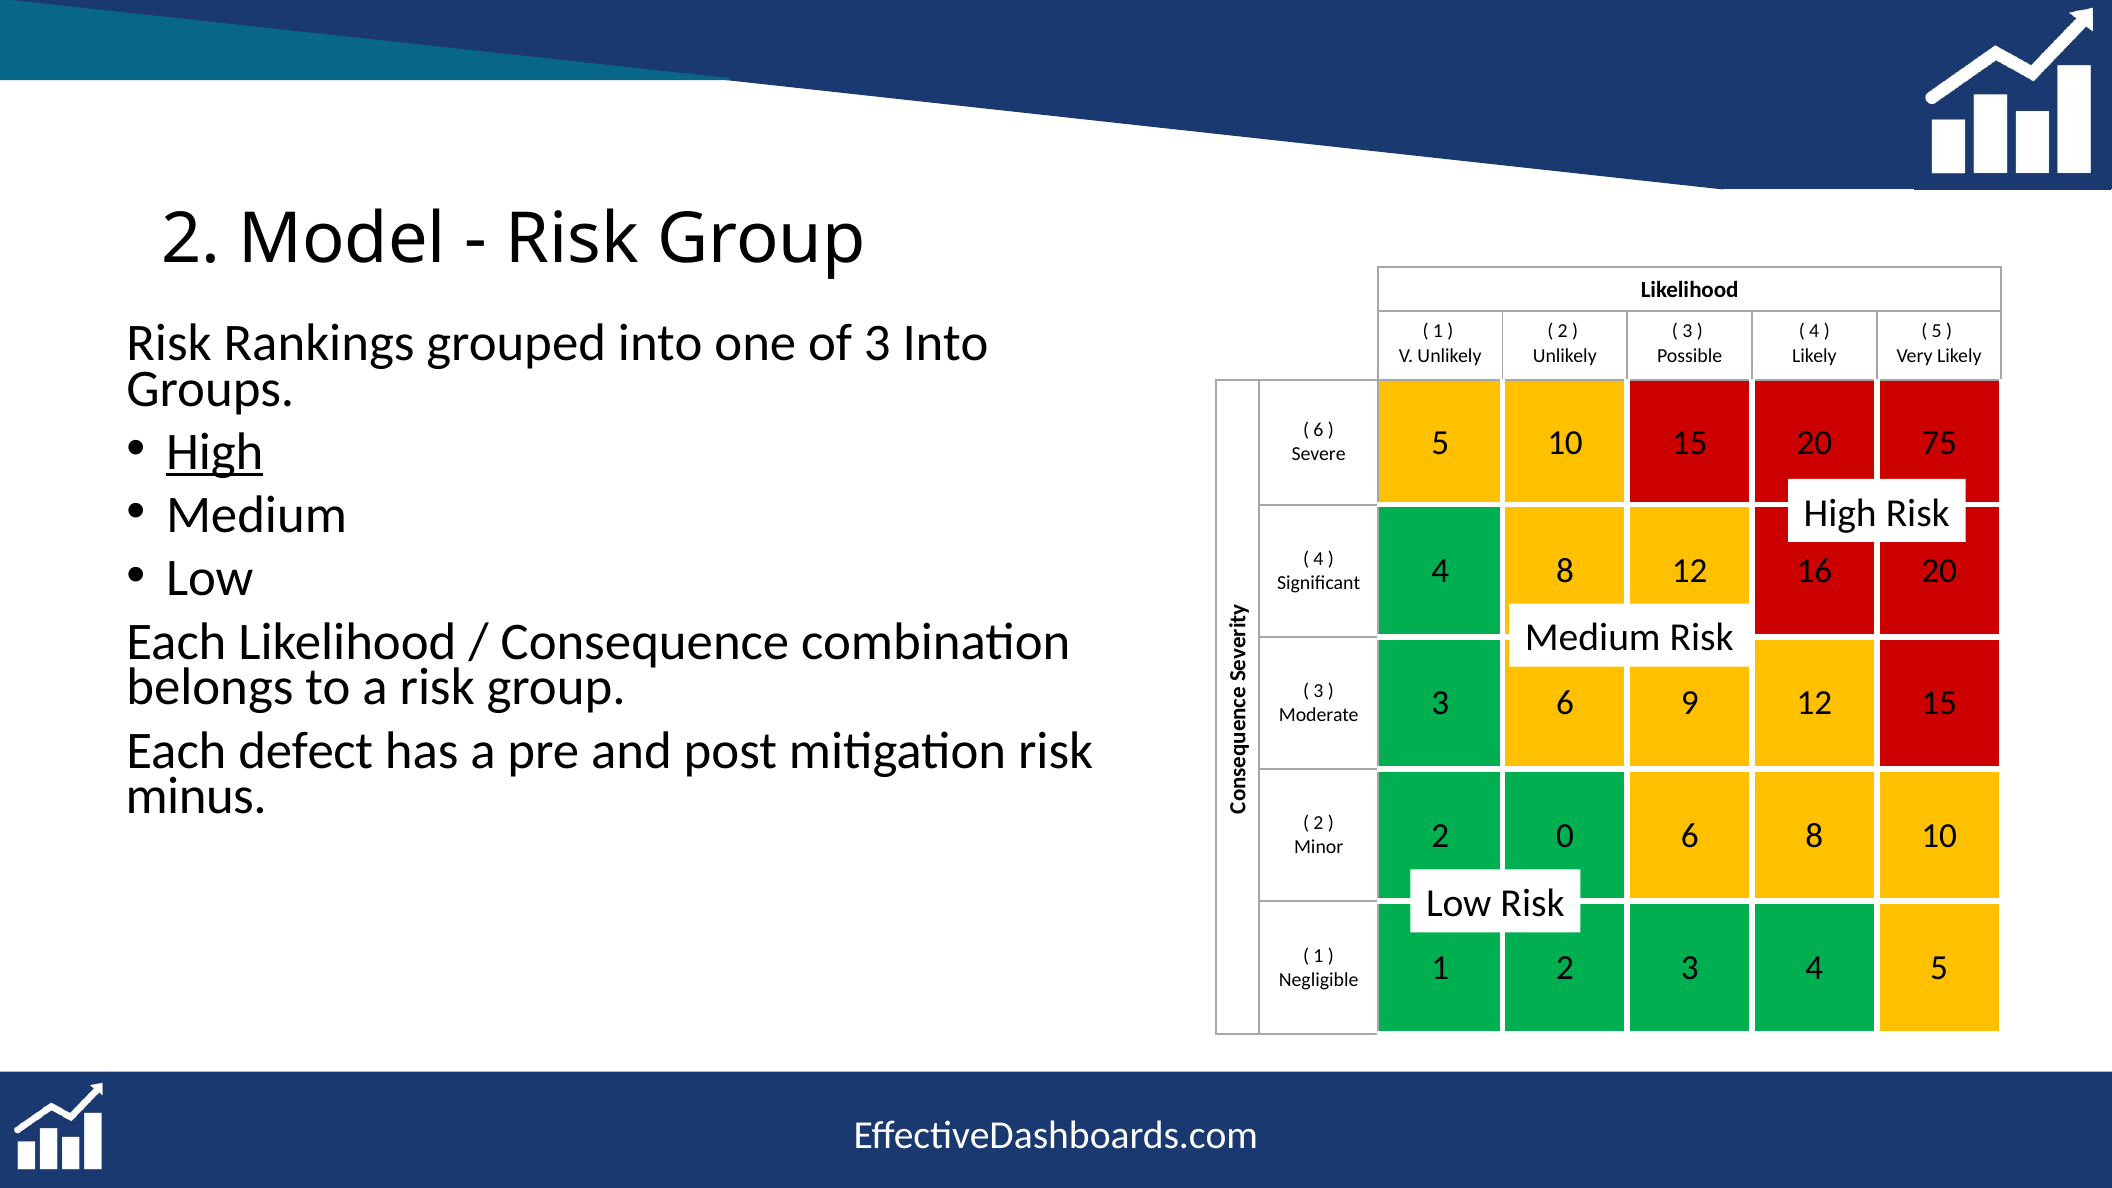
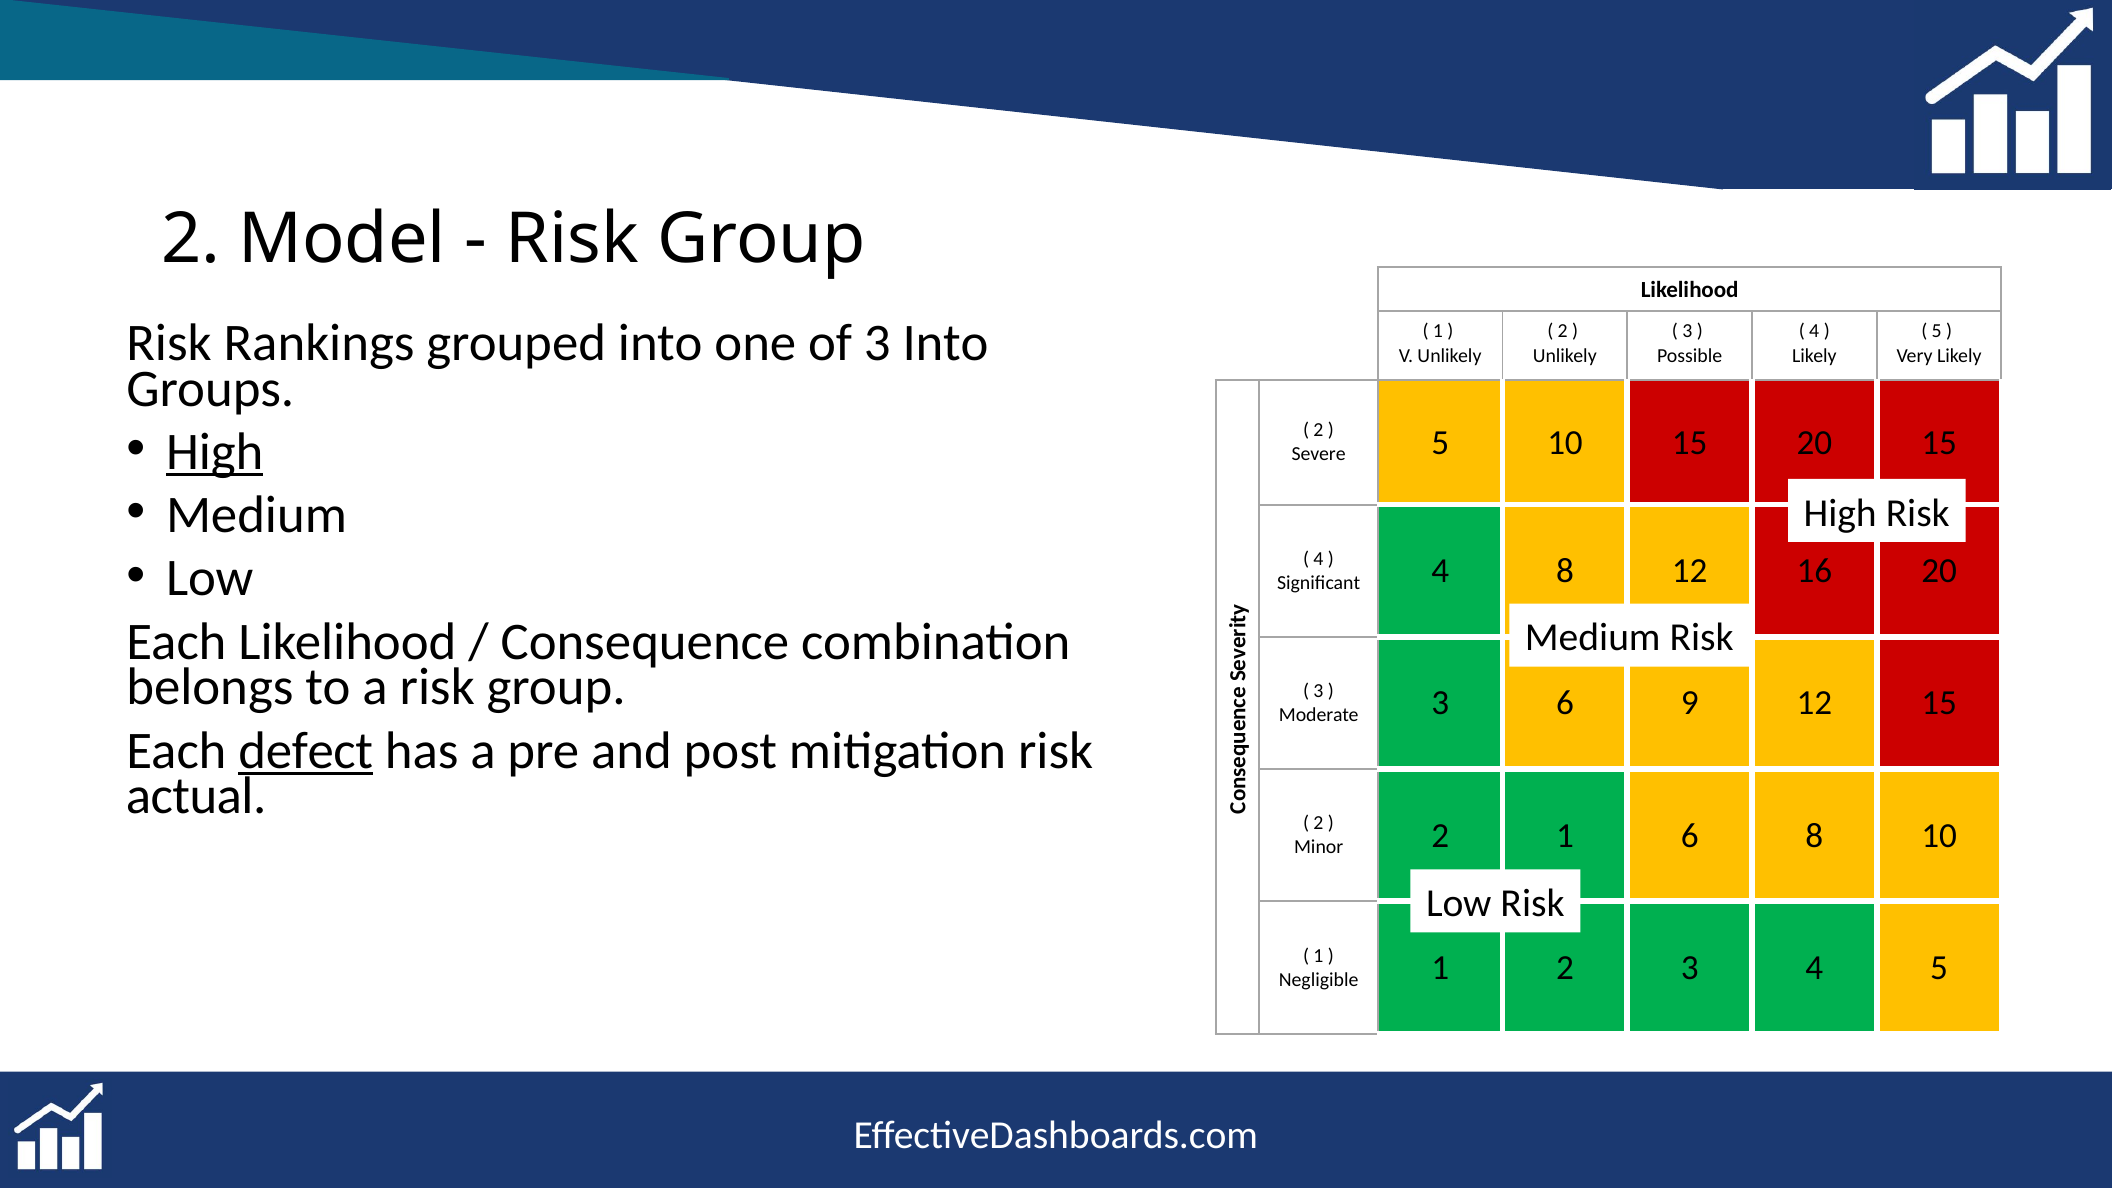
6: 6 -> 2 (1318, 430)
20 75: 75 -> 15 (1939, 443)
defect underline: none -> present (306, 751)
minus: minus -> actual (196, 796)
2 0: 0 -> 1 (1565, 836)
